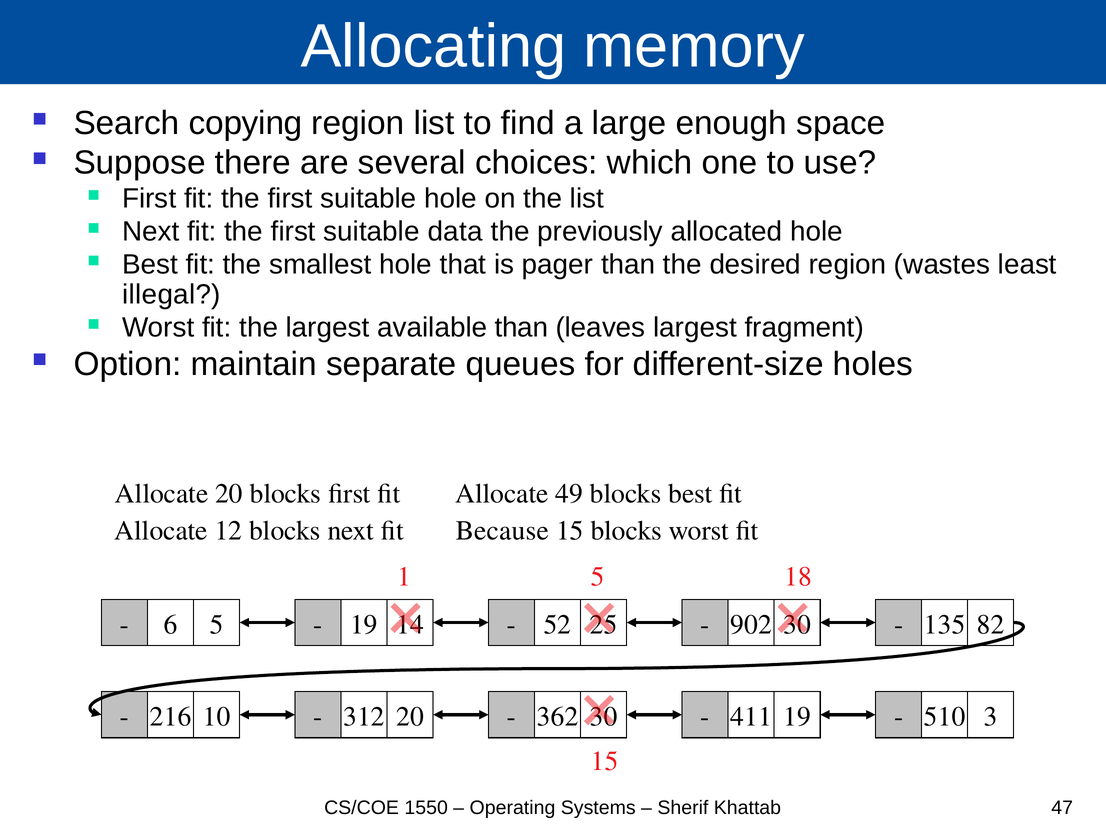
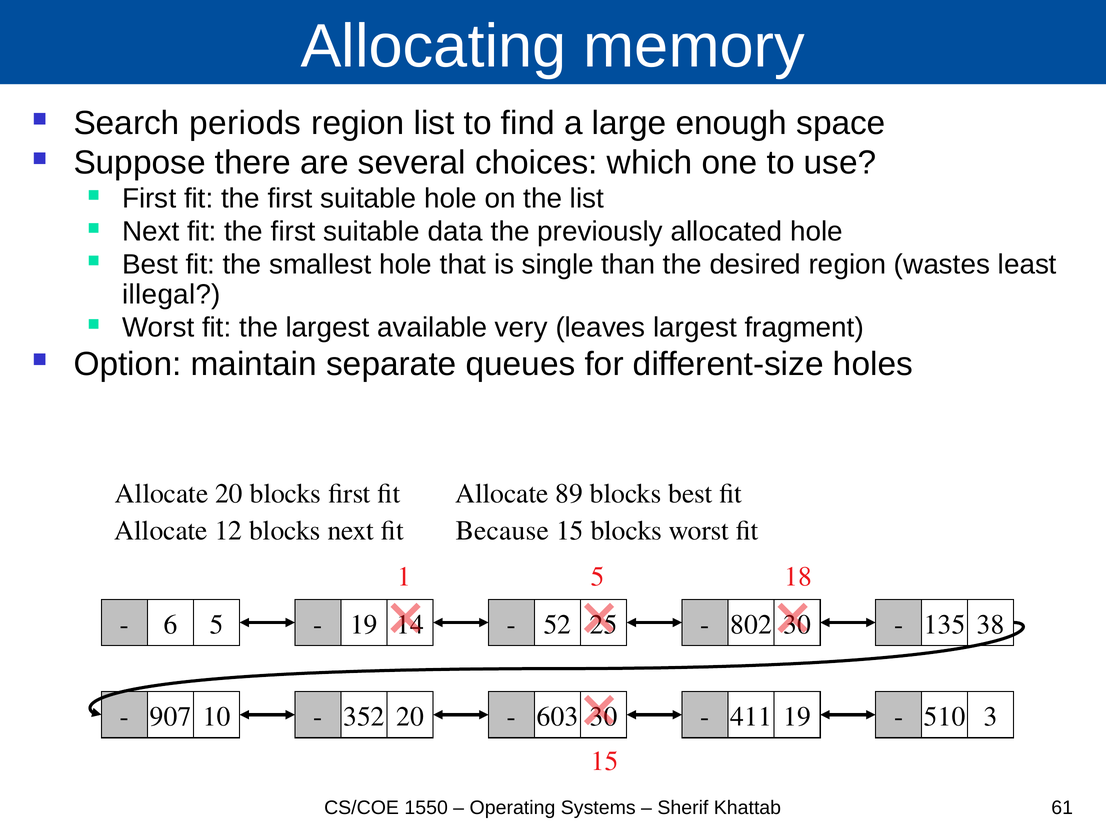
copying: copying -> periods (245, 123)
pager: pager -> single (558, 264)
available than: than -> very (521, 327)
49: 49 -> 89 (569, 493)
902: 902 -> 802 (751, 624)
82: 82 -> 38 (991, 624)
216: 216 -> 907 (171, 716)
312: 312 -> 352 (364, 716)
362: 362 -> 603 (558, 716)
47: 47 -> 61 (1062, 807)
